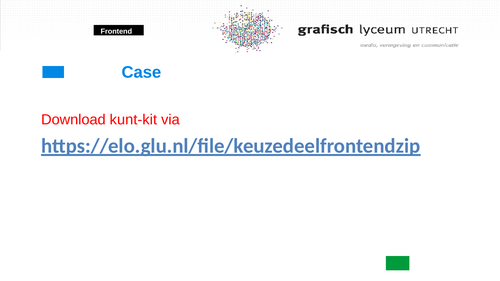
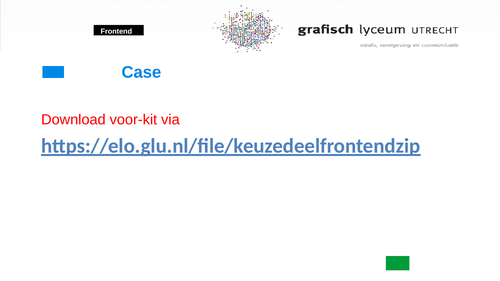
kunt-kit: kunt-kit -> voor-kit (133, 120)
